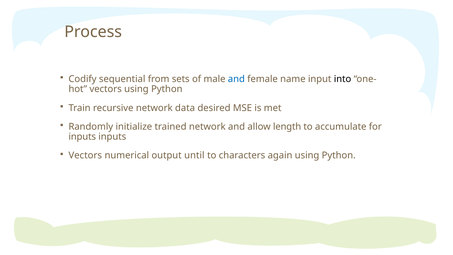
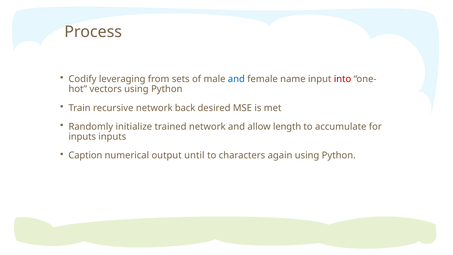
sequential: sequential -> leveraging (122, 79)
into colour: black -> red (343, 79)
data: data -> back (185, 108)
Vectors: Vectors -> Caption (85, 155)
